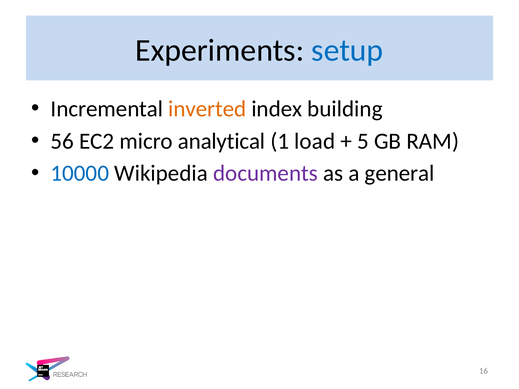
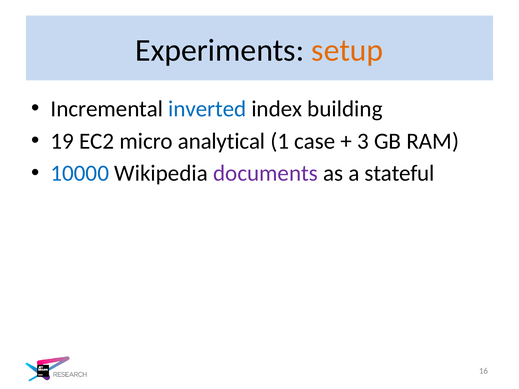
setup colour: blue -> orange (347, 50)
inverted colour: orange -> blue (207, 109)
56: 56 -> 19 (62, 141)
load: load -> case (315, 141)
5: 5 -> 3 (363, 141)
general: general -> stateful (400, 173)
